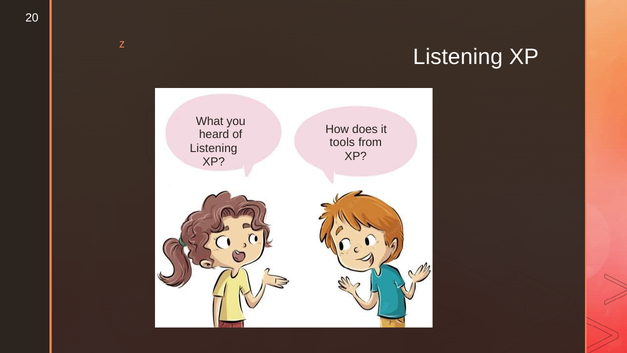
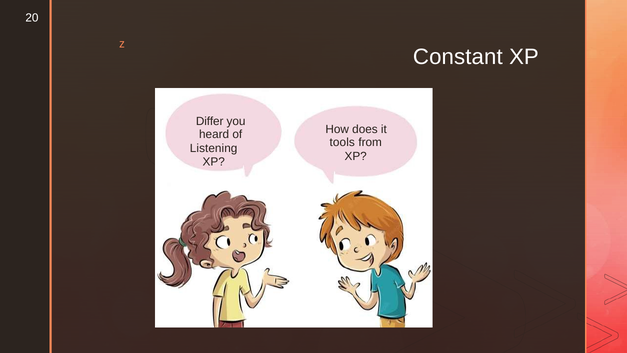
Listening: Listening -> Constant (458, 57)
What: What -> Differ (210, 121)
